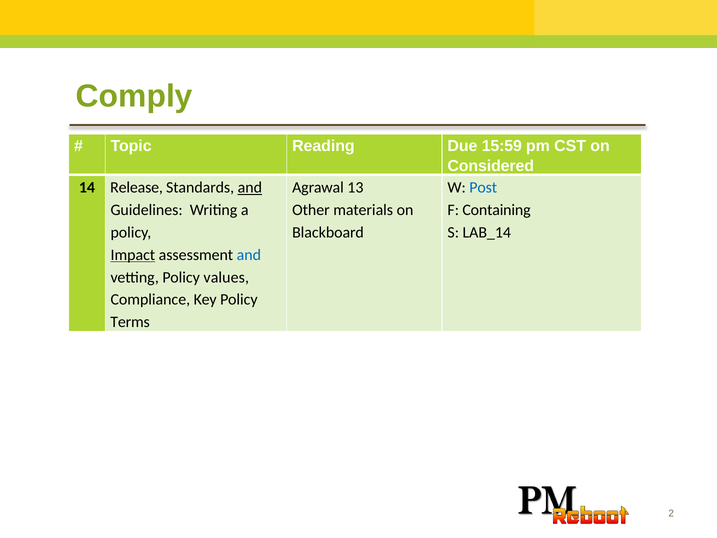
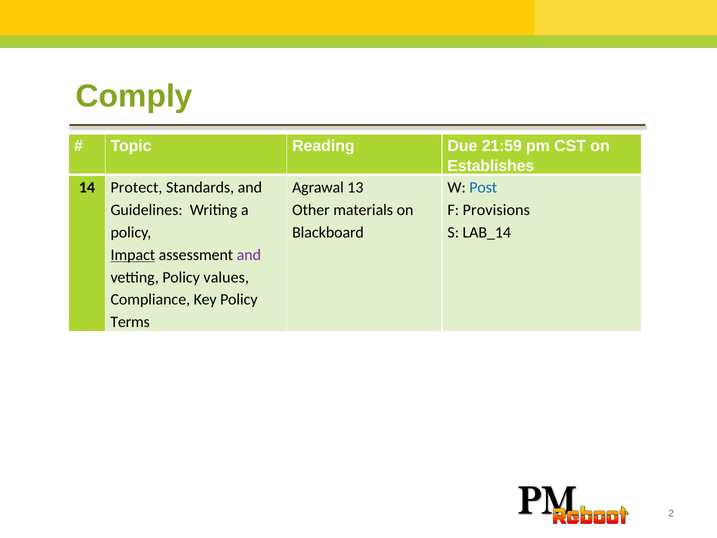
15:59: 15:59 -> 21:59 (502, 146)
Considered: Considered -> Establishes (491, 166)
Release: Release -> Protect (136, 188)
and underline: present -> none (250, 188)
Containing: Containing -> Provisions (496, 210)
and colour: blue -> purple (249, 255)
